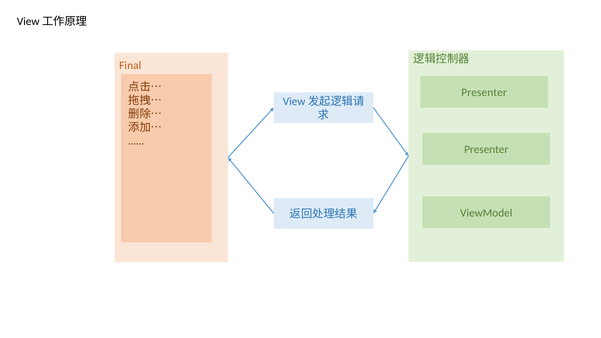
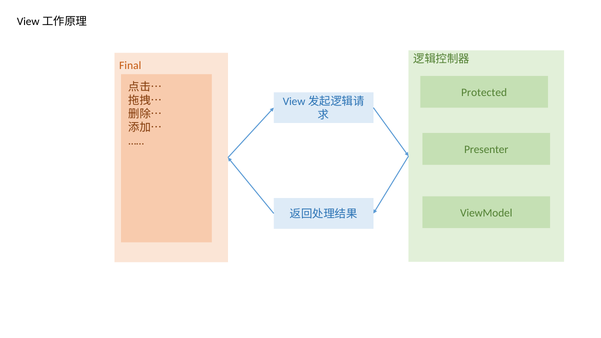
Presenter: Presenter -> Protected (484, 93)
